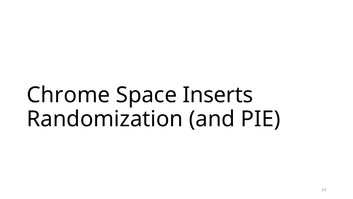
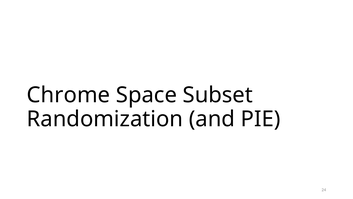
Inserts: Inserts -> Subset (218, 95)
